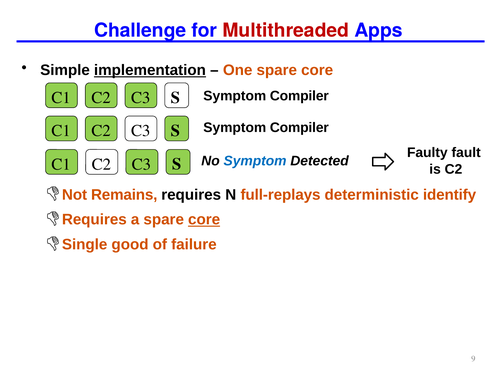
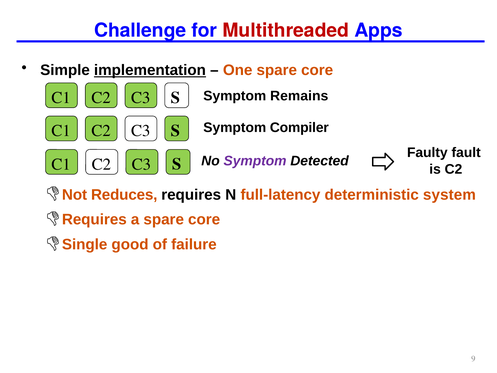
Compiler: Compiler -> Remains (299, 96)
Symptom colour: blue -> purple (255, 161)
Remains: Remains -> Reduces (124, 195)
full-replays: full-replays -> full-latency (280, 195)
identify: identify -> system (449, 195)
core underline: present -> none (204, 219)
